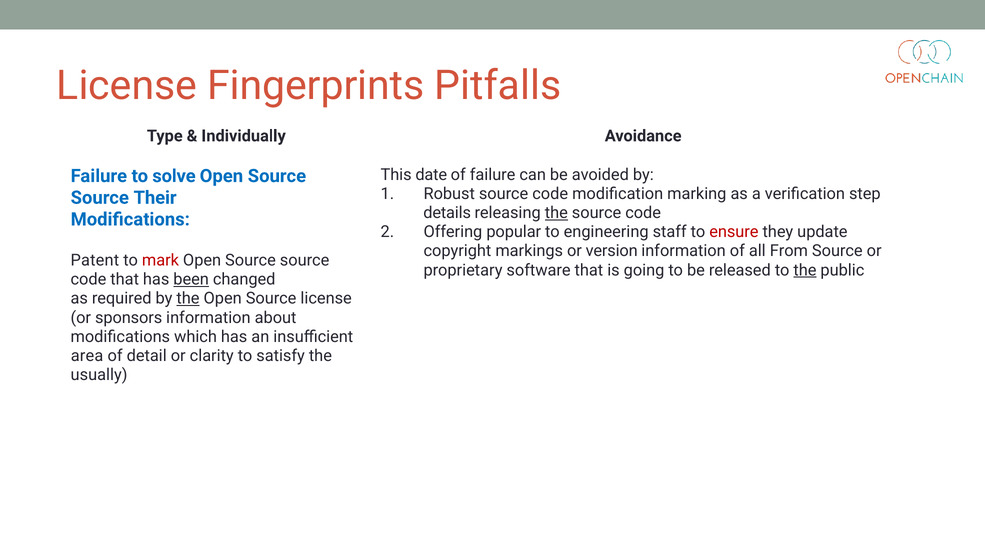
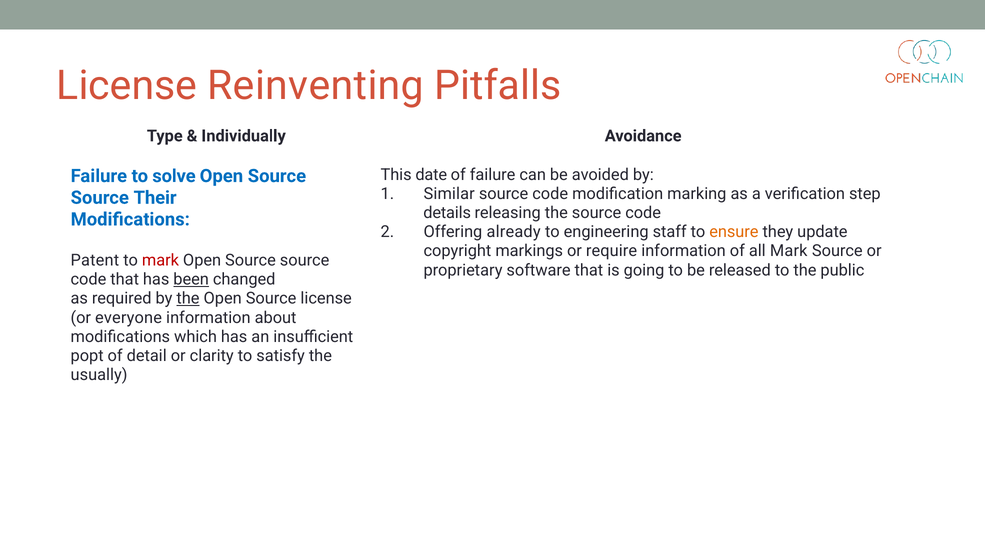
Fingerprints: Fingerprints -> Reinventing (316, 86)
Robust: Robust -> Similar (449, 194)
the underline: present -> none (556, 213)
popular: popular -> already (514, 232)
ensure colour: red -> orange (734, 232)
version: version -> require (612, 251)
all From: From -> Mark (789, 251)
the underline: present -> none (805, 270)
sponsors: sponsors -> everyone (129, 318)
area: area -> popt (87, 356)
